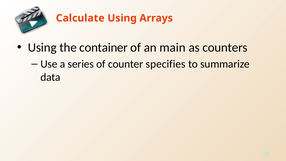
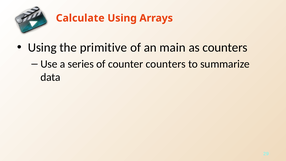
container: container -> primitive (103, 47)
counter specifies: specifies -> counters (166, 64)
